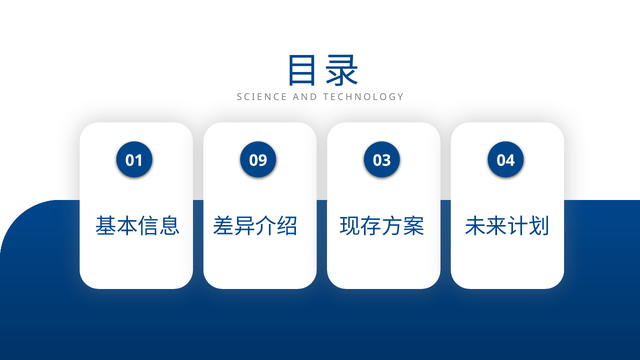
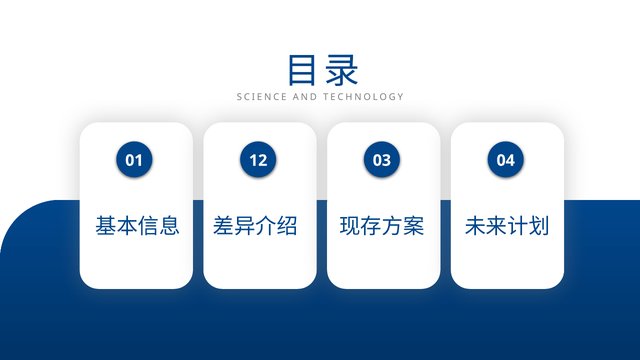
09: 09 -> 12 (258, 161)
